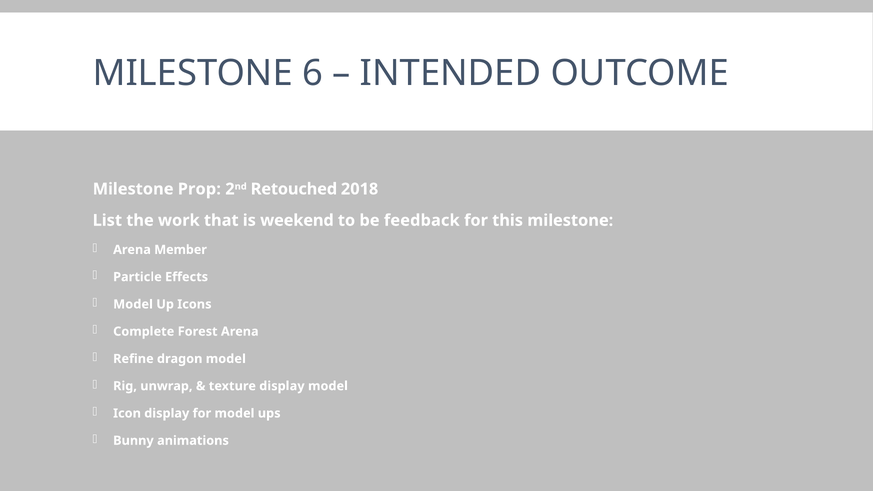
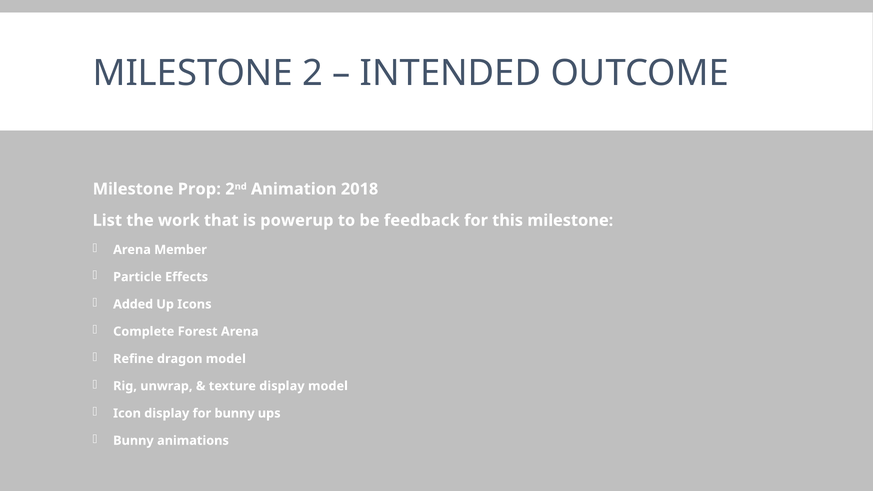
6: 6 -> 2 (313, 73)
Retouched: Retouched -> Animation (294, 189)
weekend: weekend -> powerup (297, 220)
Model: Model -> Added (133, 304)
for model: model -> bunny (235, 413)
